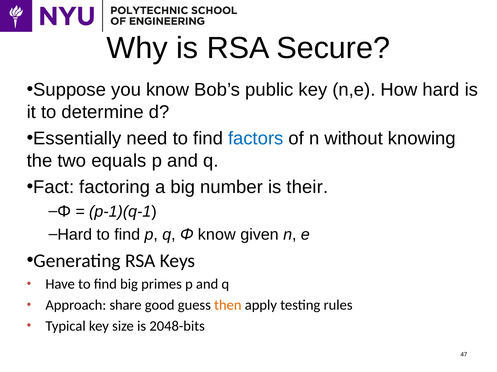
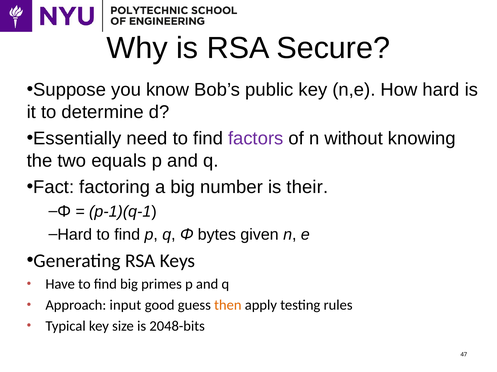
factors colour: blue -> purple (256, 139)
Φ know: know -> bytes (217, 235)
share: share -> input (125, 306)
